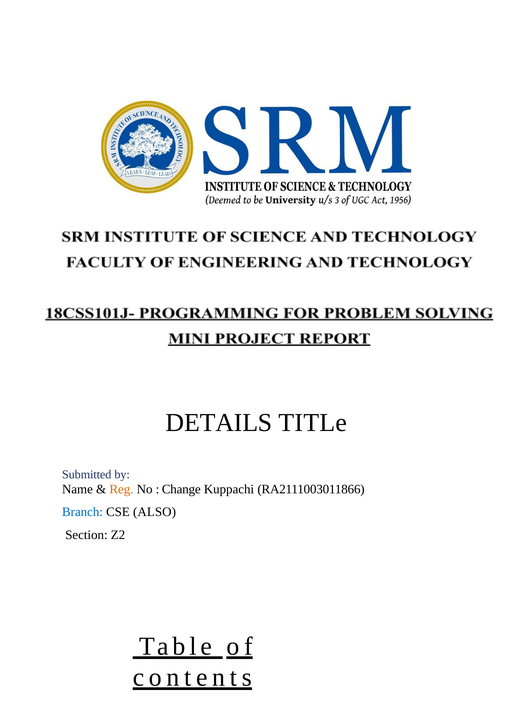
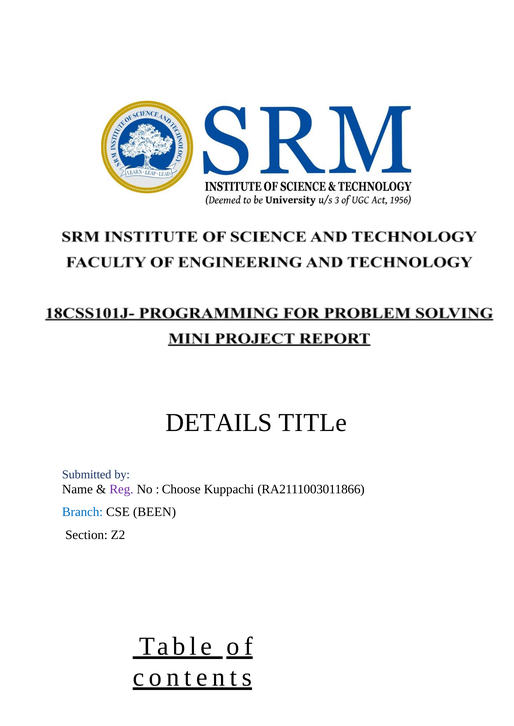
Reg colour: orange -> purple (121, 489)
Change: Change -> Choose (181, 489)
ALSO: ALSO -> BEEN (155, 512)
